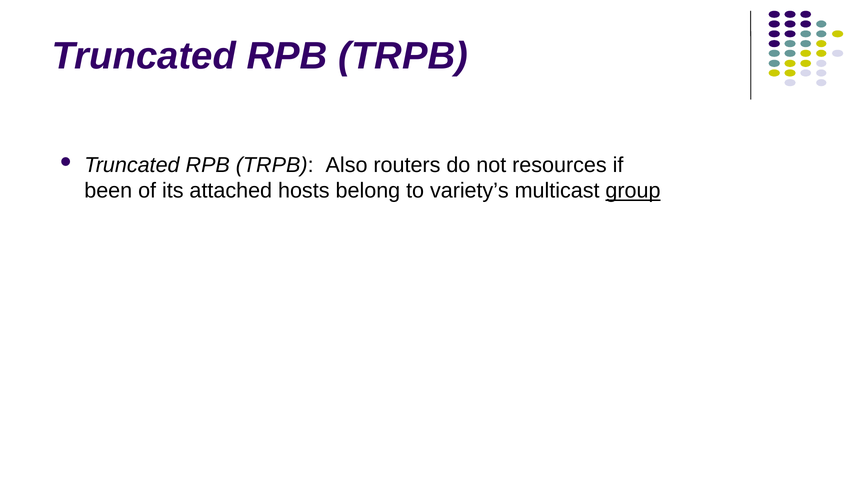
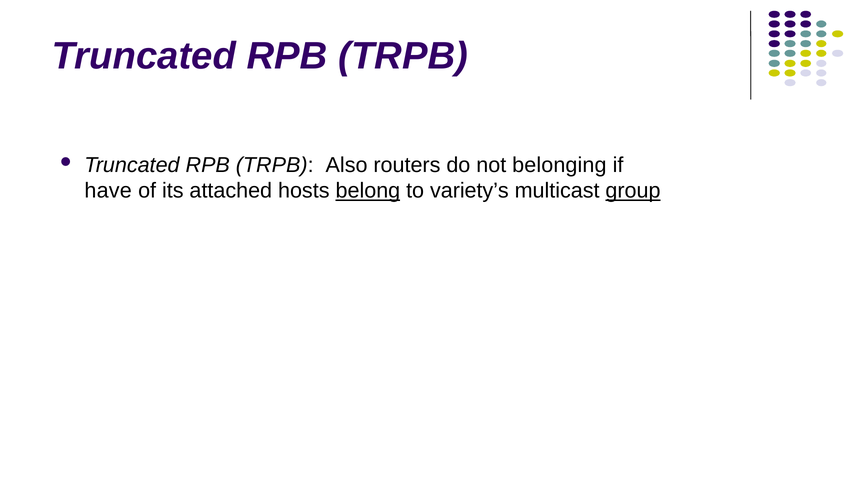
resources: resources -> belonging (559, 165)
been: been -> have (108, 191)
belong underline: none -> present (368, 191)
